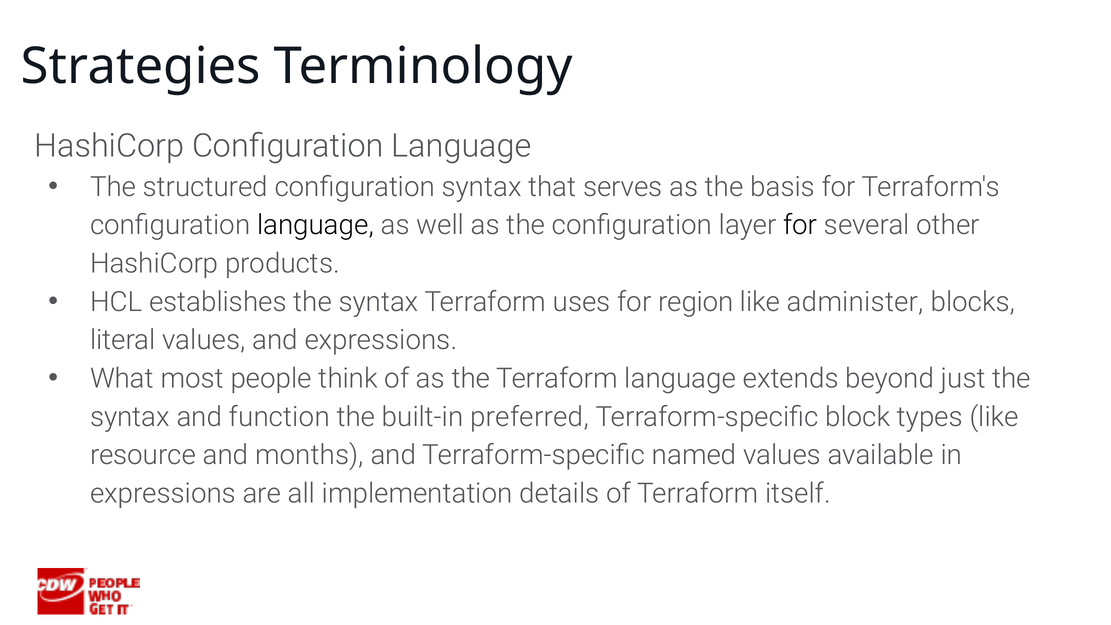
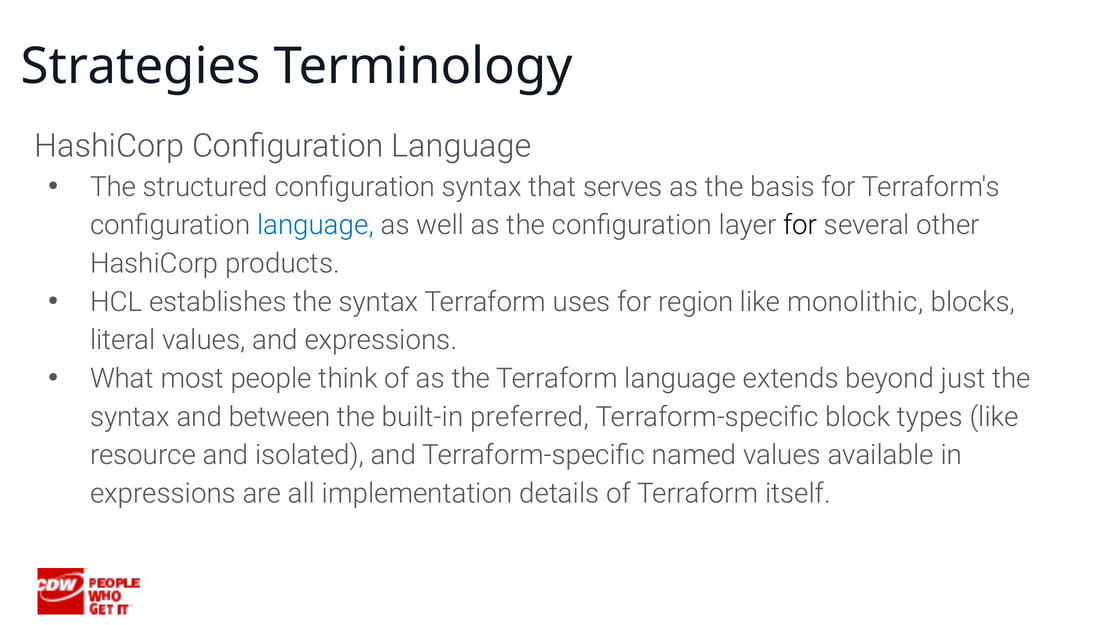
language colour: black -> blue (315, 225)
administer: administer -> monolithic (855, 302)
function: function -> between (279, 417)
months: months -> isolated (310, 455)
